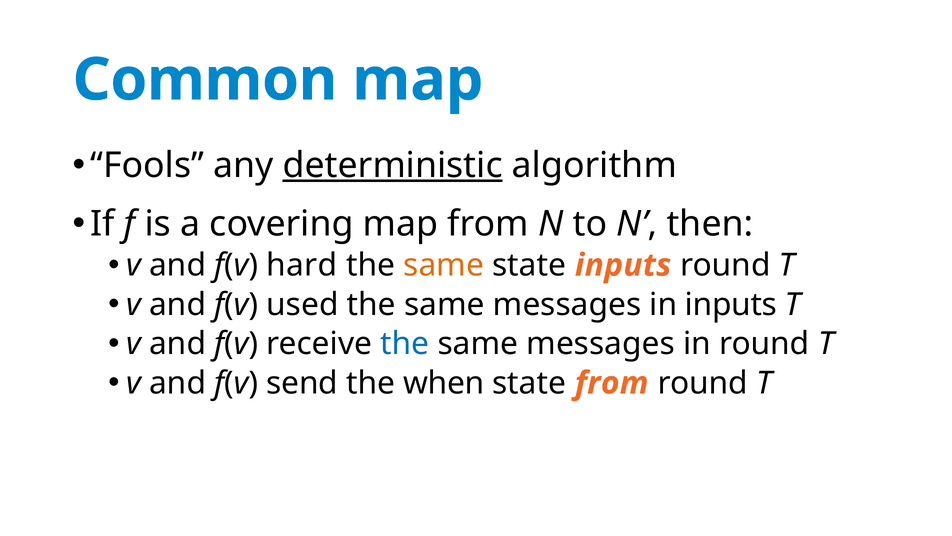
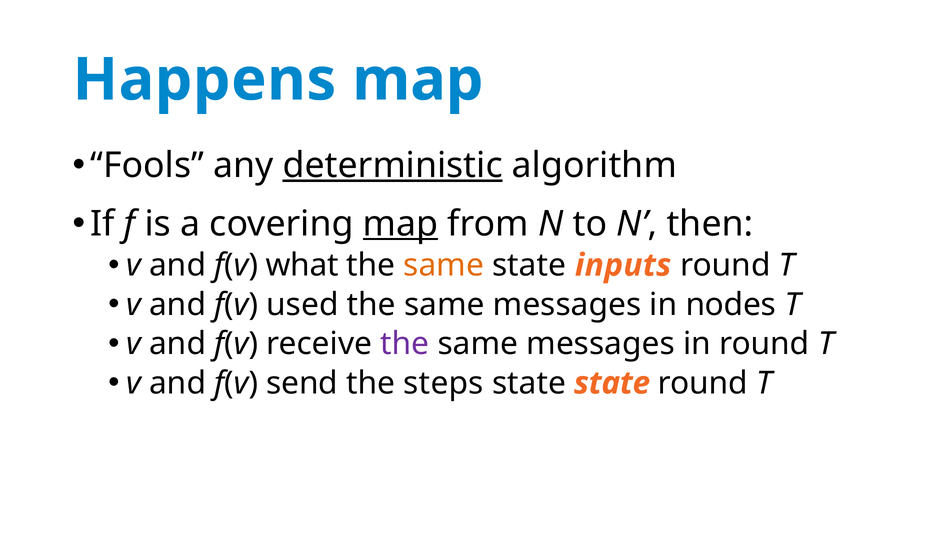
Common: Common -> Happens (204, 80)
map underline: none -> present (400, 224)
hard: hard -> what (302, 265)
in inputs: inputs -> nodes (731, 304)
the colour: blue -> purple (405, 343)
when: when -> steps (443, 383)
state from: from -> state (612, 383)
